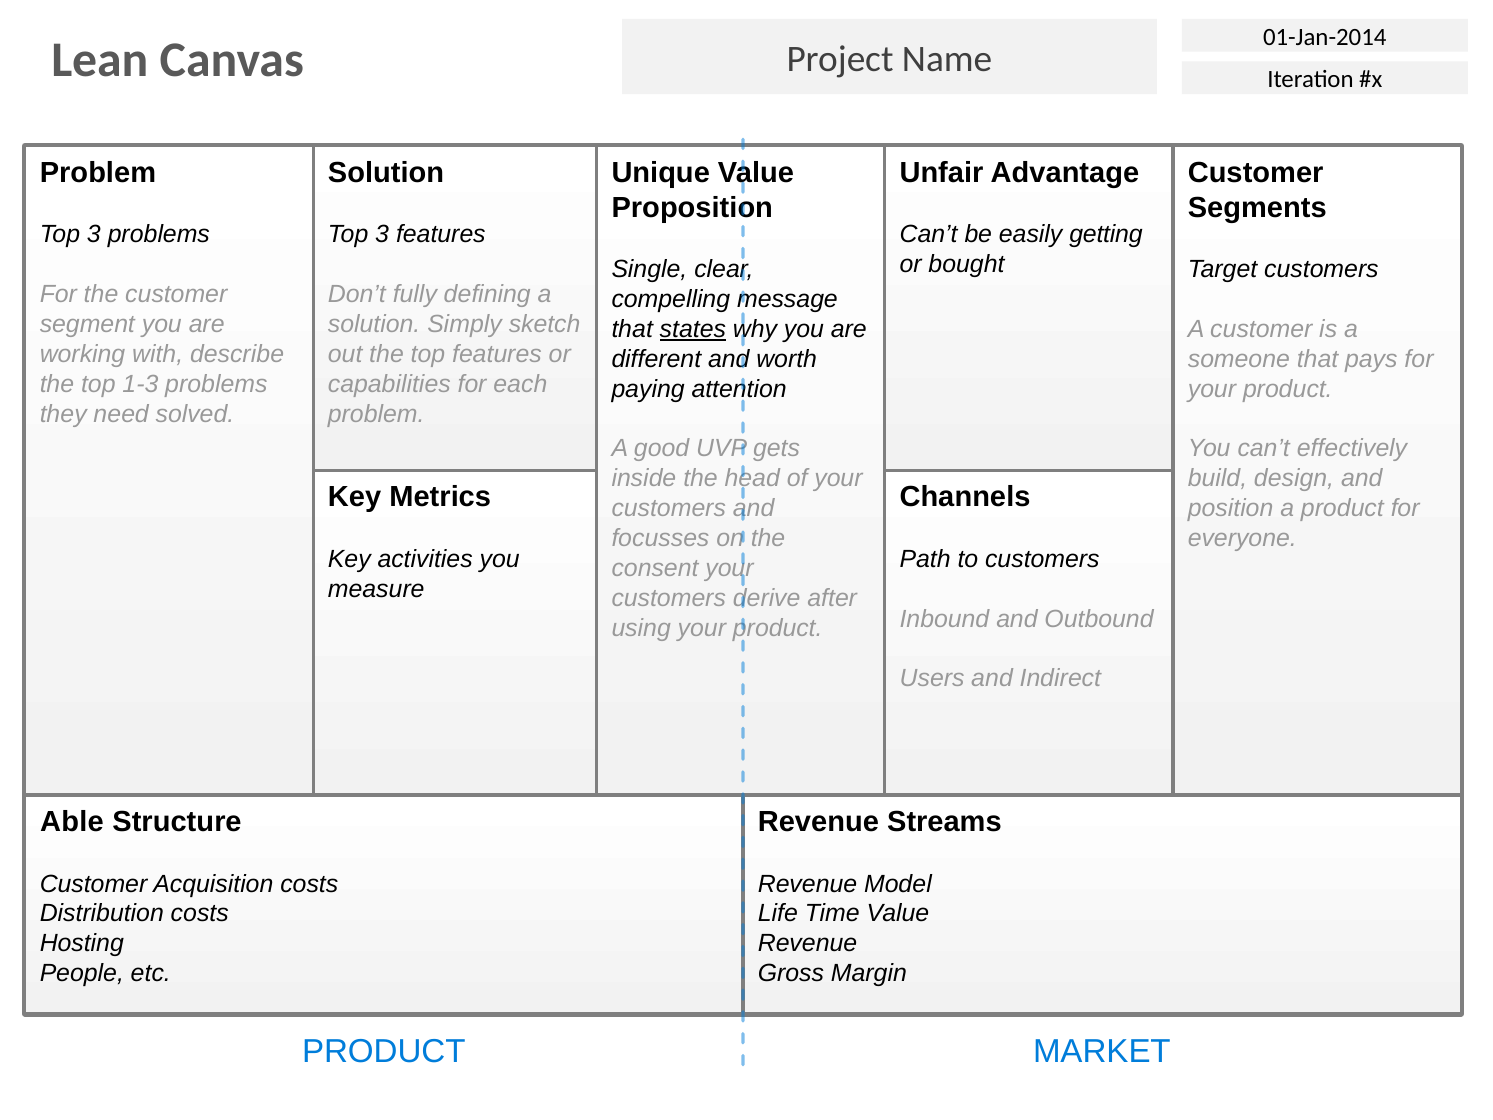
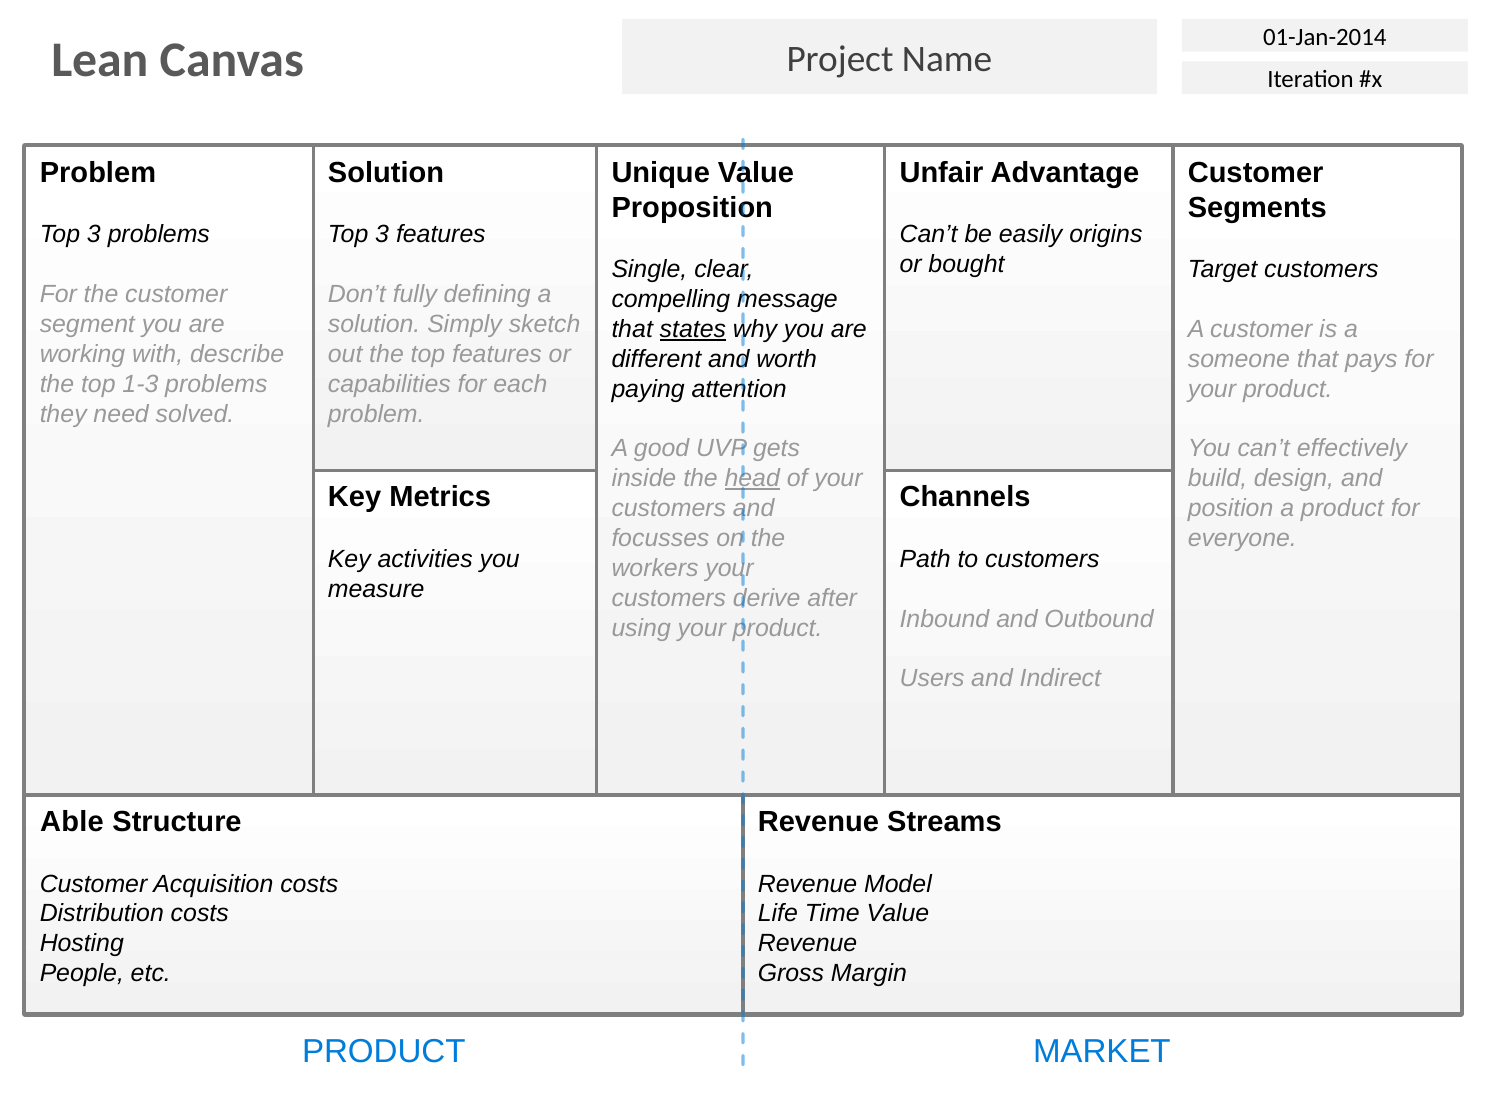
getting: getting -> origins (1106, 235)
head underline: none -> present (752, 478)
consent: consent -> workers (655, 568)
